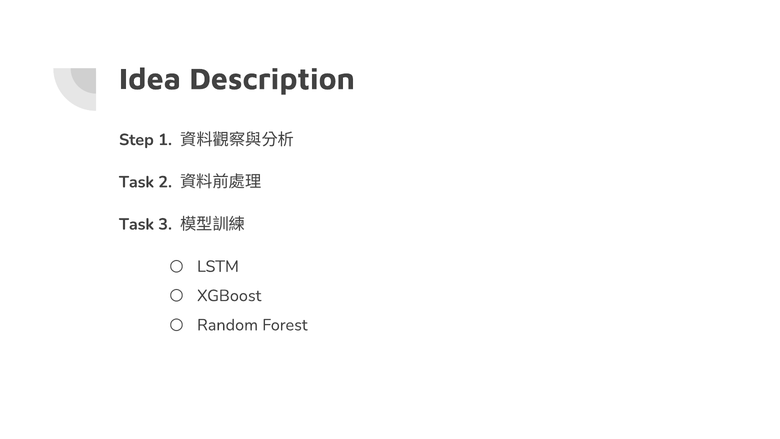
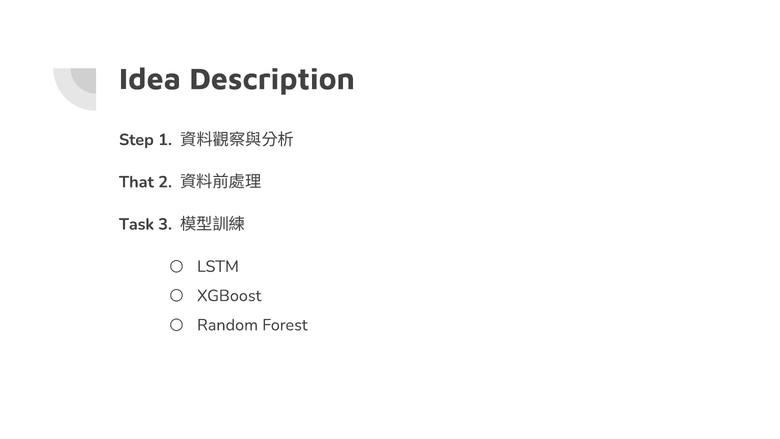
Task: Task -> That (136, 182)
